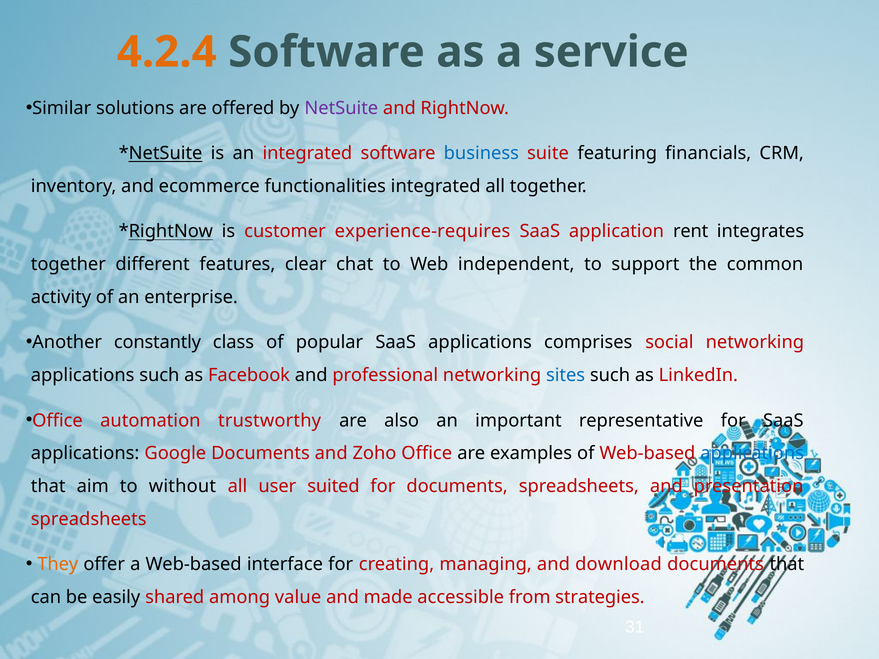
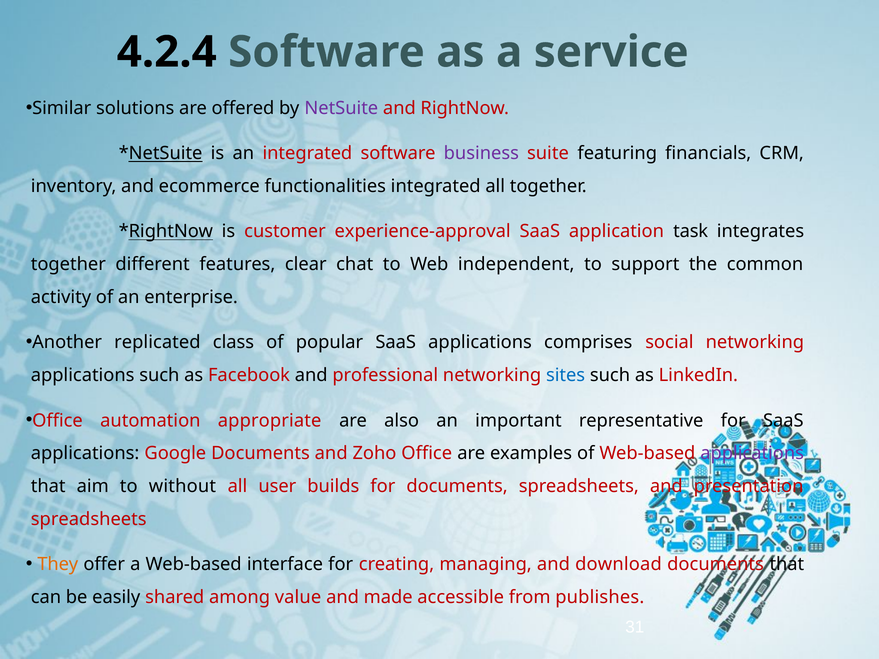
4.2.4 colour: orange -> black (167, 52)
business colour: blue -> purple (481, 153)
experience-requires: experience-requires -> experience-approval (423, 231)
rent: rent -> task (691, 231)
constantly: constantly -> replicated (157, 343)
trustworthy: trustworthy -> appropriate (270, 421)
applications colour: blue -> purple (752, 454)
suited: suited -> builds (333, 487)
strategies: strategies -> publishes (600, 598)
